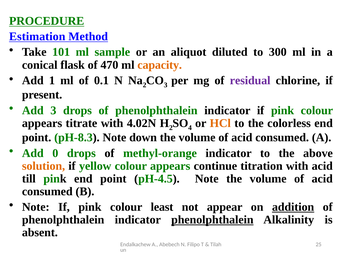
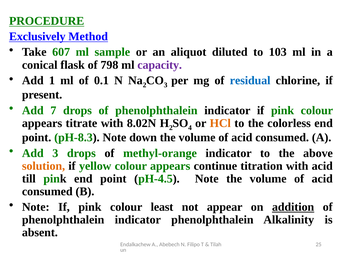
Estimation: Estimation -> Exclusively (37, 37)
101: 101 -> 607 (61, 52)
300: 300 -> 103 (278, 52)
470: 470 -> 798 (109, 65)
capacity colour: orange -> purple (160, 65)
residual colour: purple -> blue (250, 81)
Add 3: 3 -> 7 (53, 111)
4.02N: 4.02N -> 8.02N (142, 123)
Add 0: 0 -> 3 (55, 153)
phenolphthalein underline: present -> none (212, 220)
